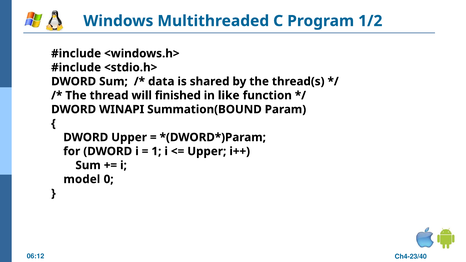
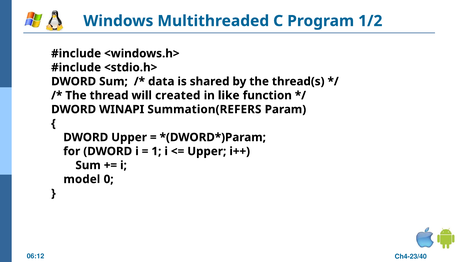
finished: finished -> created (178, 95)
Summation(BOUND: Summation(BOUND -> Summation(REFERS (204, 109)
